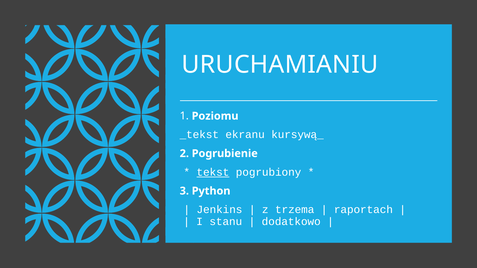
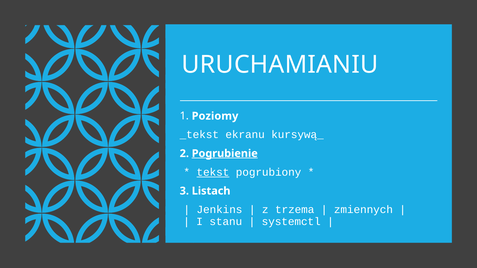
Poziomu: Poziomu -> Poziomy (215, 116)
Pogrubienie underline: none -> present (225, 154)
Python: Python -> Listach (211, 191)
raportach: raportach -> zmiennych (363, 210)
dodatkowo: dodatkowo -> systemctl (291, 222)
